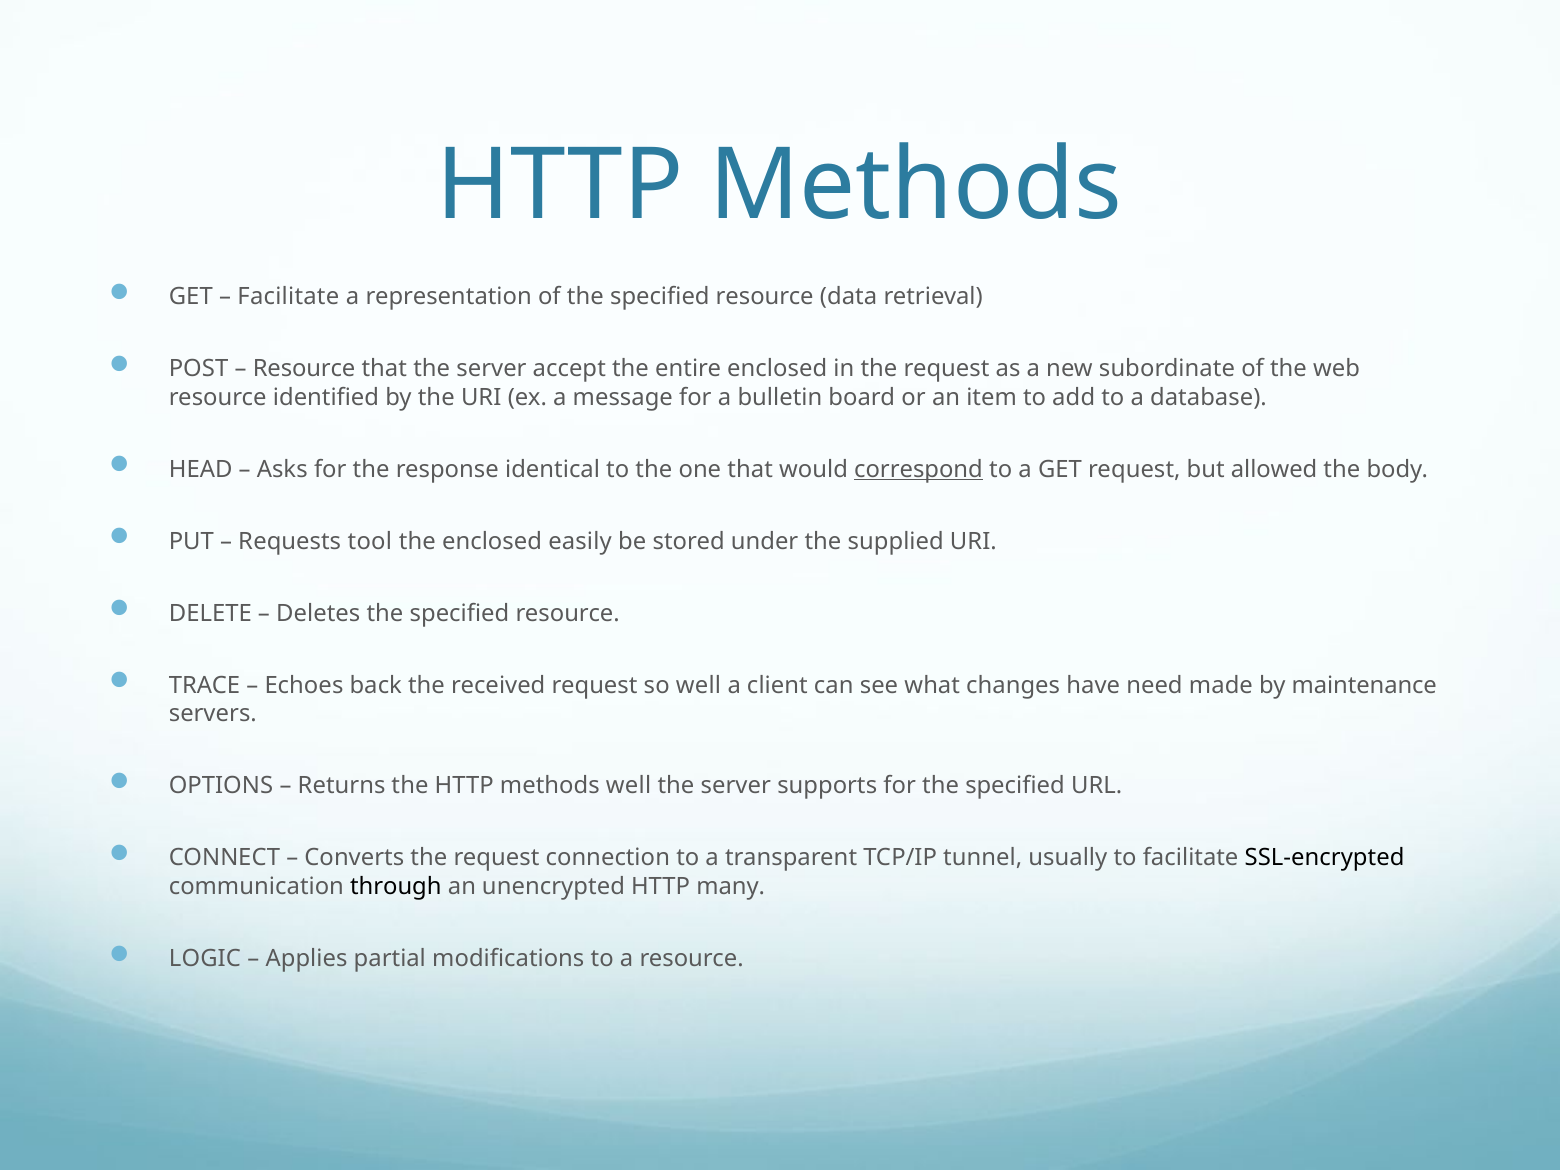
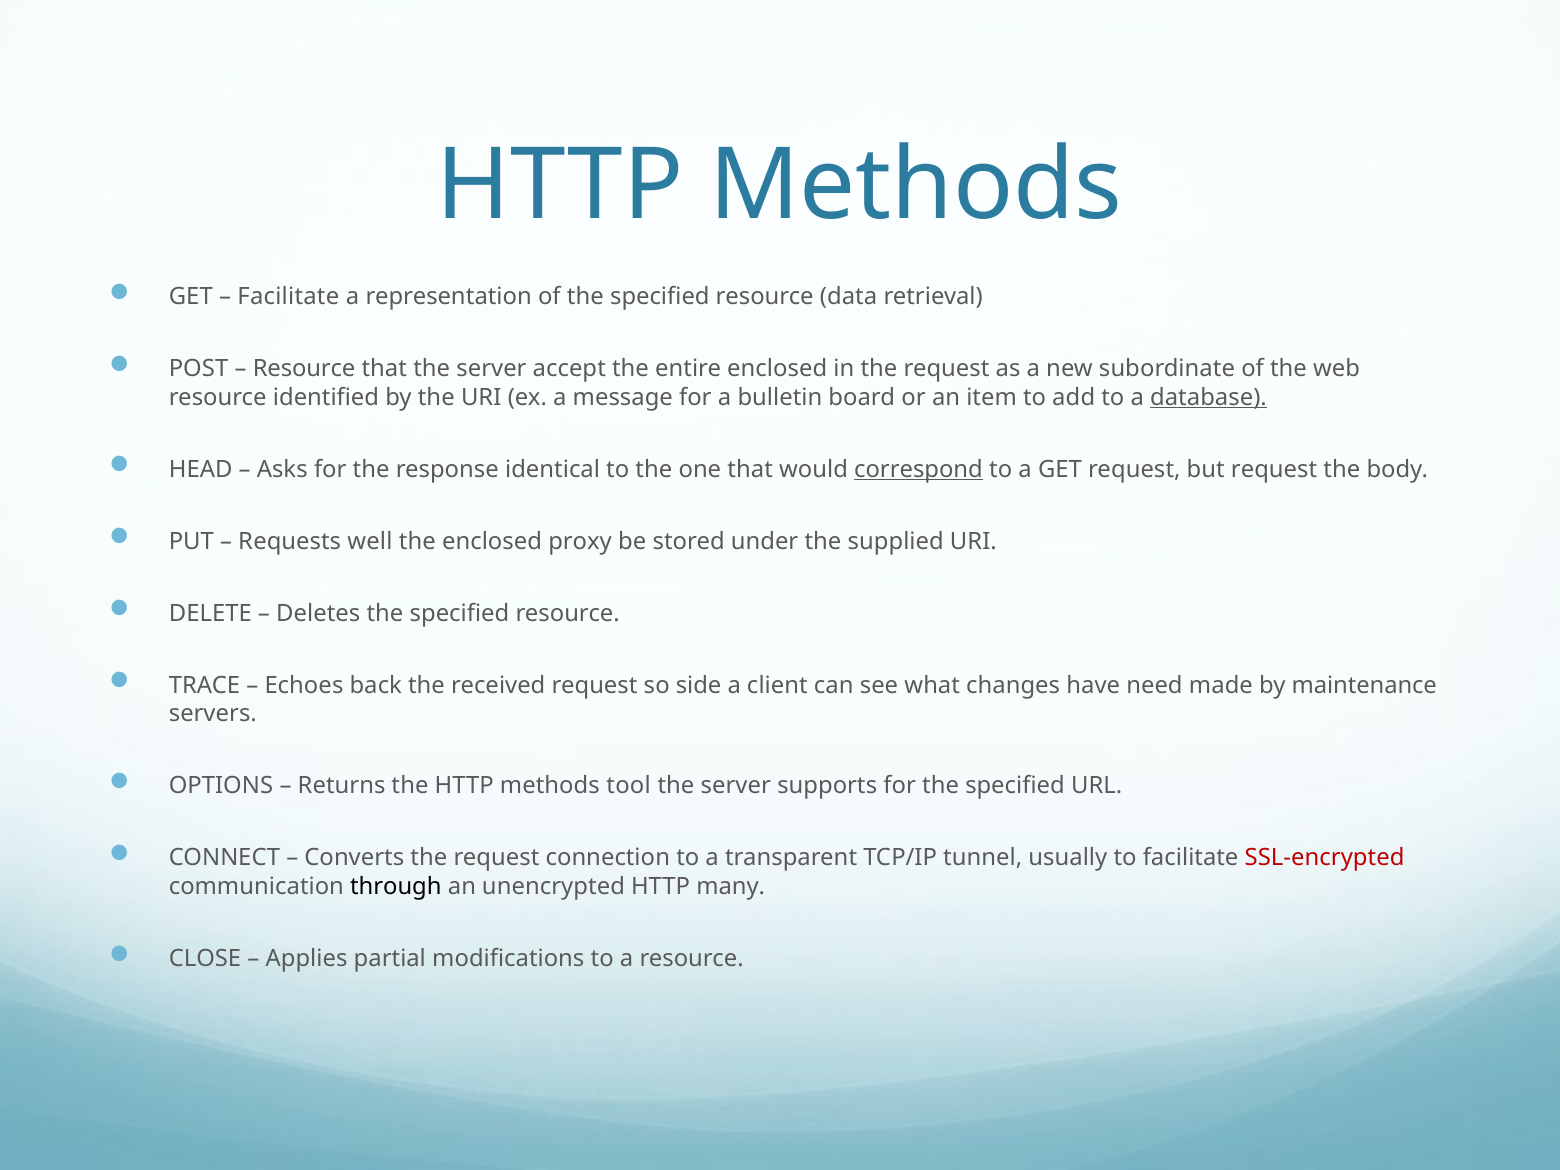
database underline: none -> present (1209, 397)
but allowed: allowed -> request (1274, 469)
tool: tool -> well (370, 541)
easily: easily -> proxy (580, 541)
so well: well -> side (699, 685)
methods well: well -> tool (629, 786)
SSL-encrypted colour: black -> red (1325, 858)
LOGIC: LOGIC -> CLOSE (205, 958)
